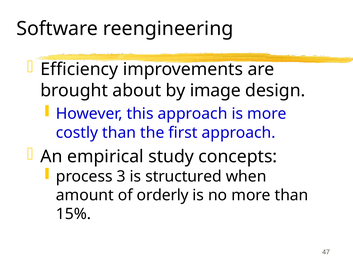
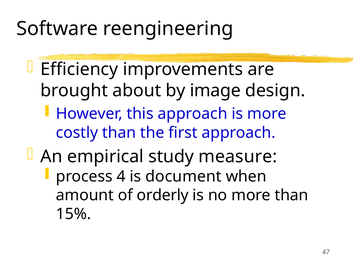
concepts: concepts -> measure (238, 157)
3: 3 -> 4 (121, 177)
structured: structured -> document (183, 177)
